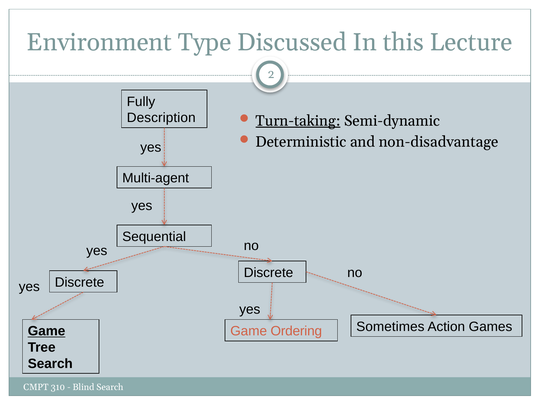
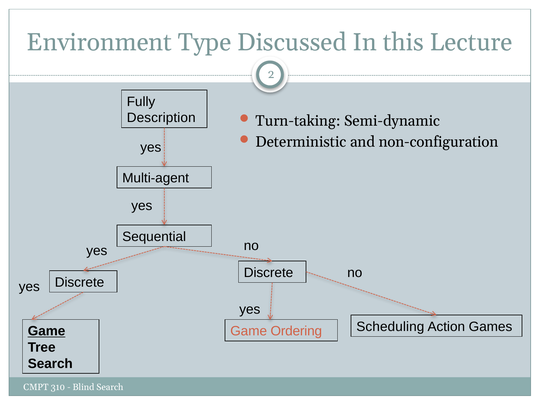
Turn-taking underline: present -> none (298, 121)
non-disadvantage: non-disadvantage -> non-configuration (439, 142)
Sometimes: Sometimes -> Scheduling (390, 327)
